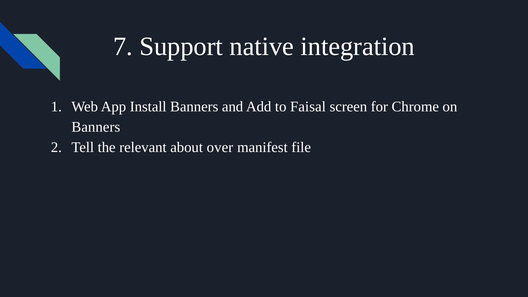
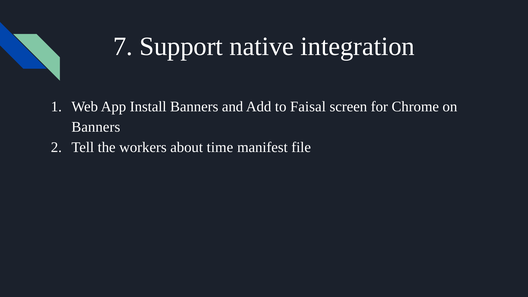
relevant: relevant -> workers (143, 147)
over: over -> time (220, 147)
